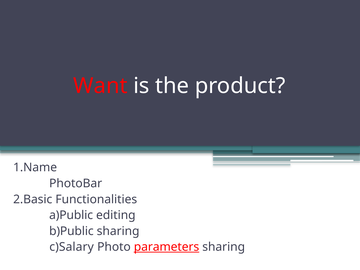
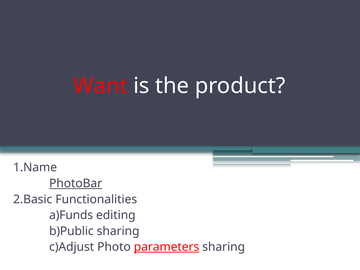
PhotoBar underline: none -> present (76, 183)
a)Public: a)Public -> a)Funds (71, 215)
c)Salary: c)Salary -> c)Adjust (72, 247)
